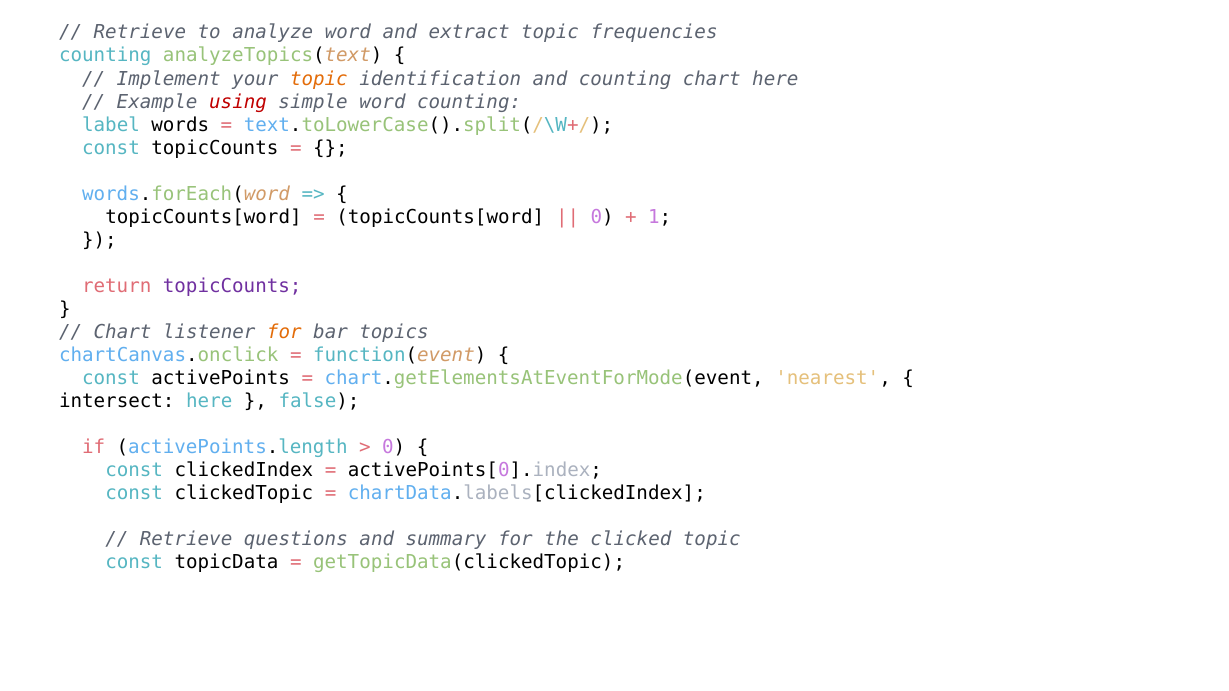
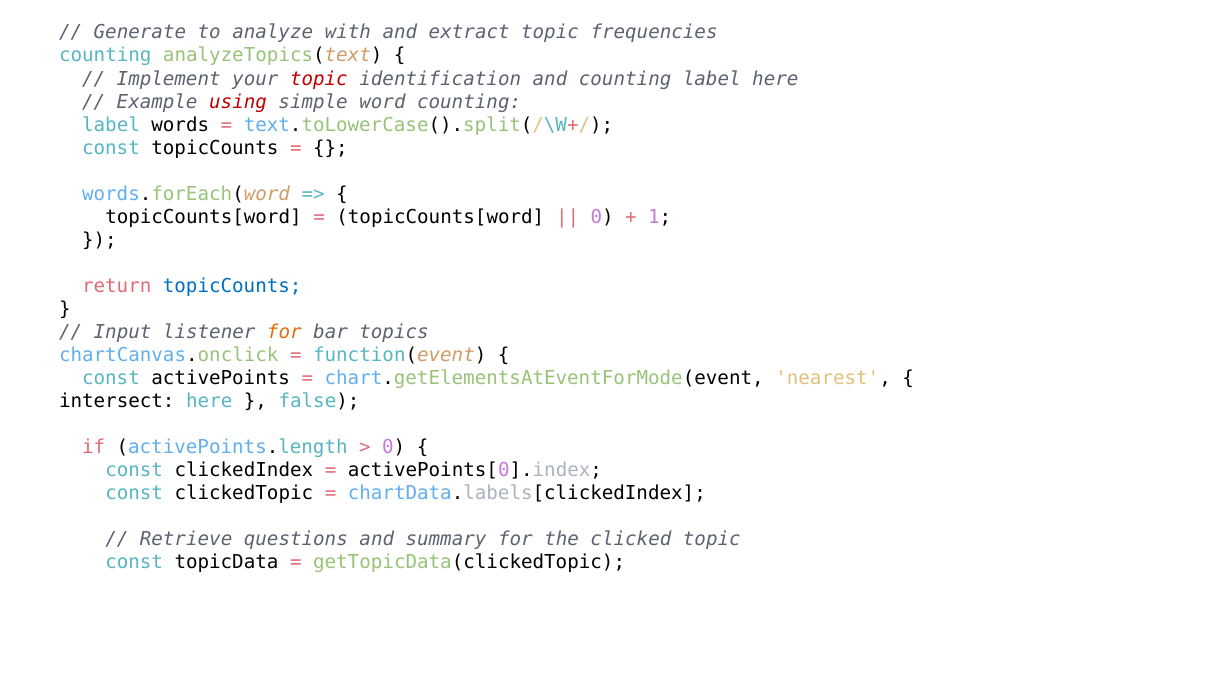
Retrieve: Retrieve -> Generate (140, 33)
analyze word: word -> with (348, 33)
topic colour: orange -> red (319, 79)
and counting chart: chart -> label (712, 79)
topicCounts colour: purple -> blue (232, 286)
Chart: Chart -> Input (123, 332)
